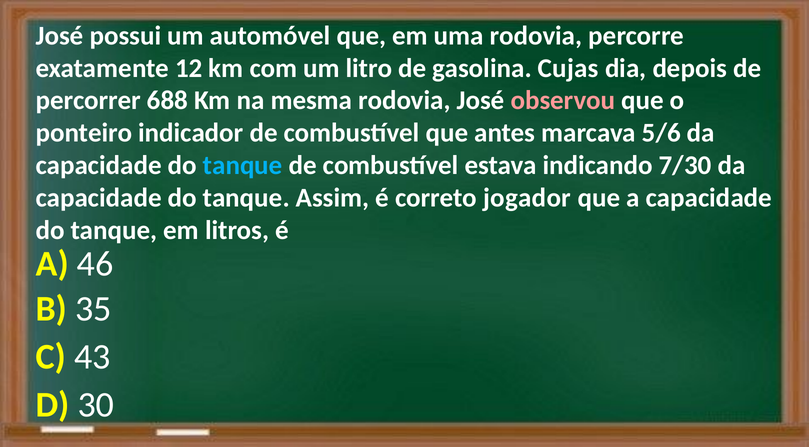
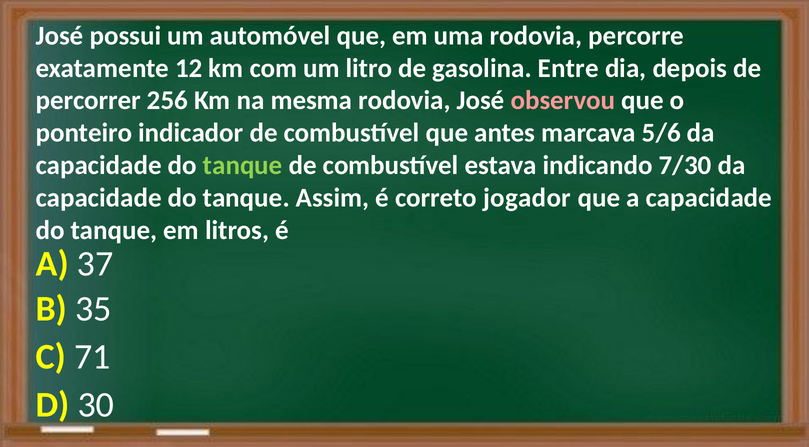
Cujas: Cujas -> Entre (568, 68)
688: 688 -> 256 (167, 101)
tanque colour: light blue -> light green (243, 165)
46: 46 -> 37 (95, 264)
43: 43 -> 71 (92, 357)
